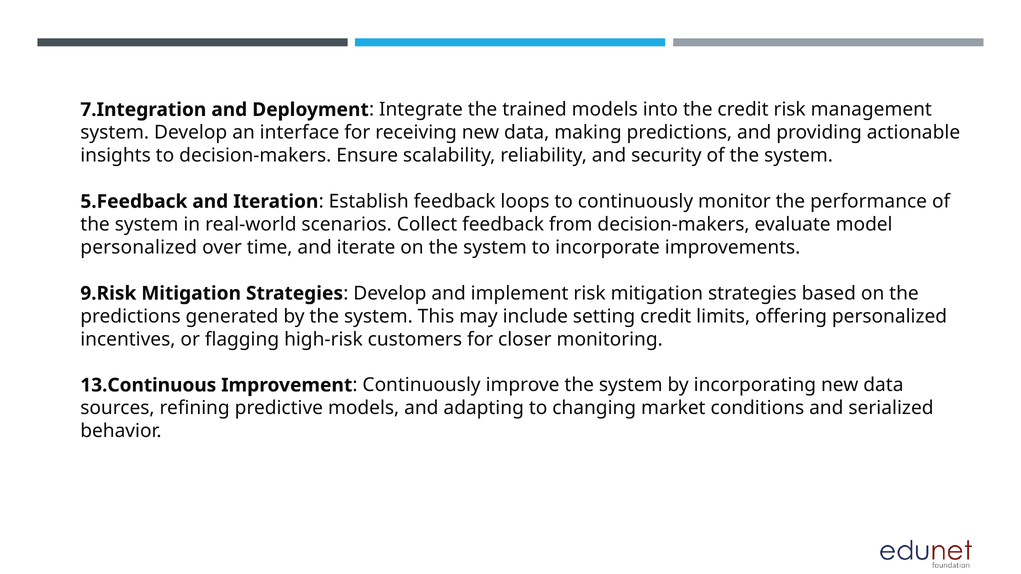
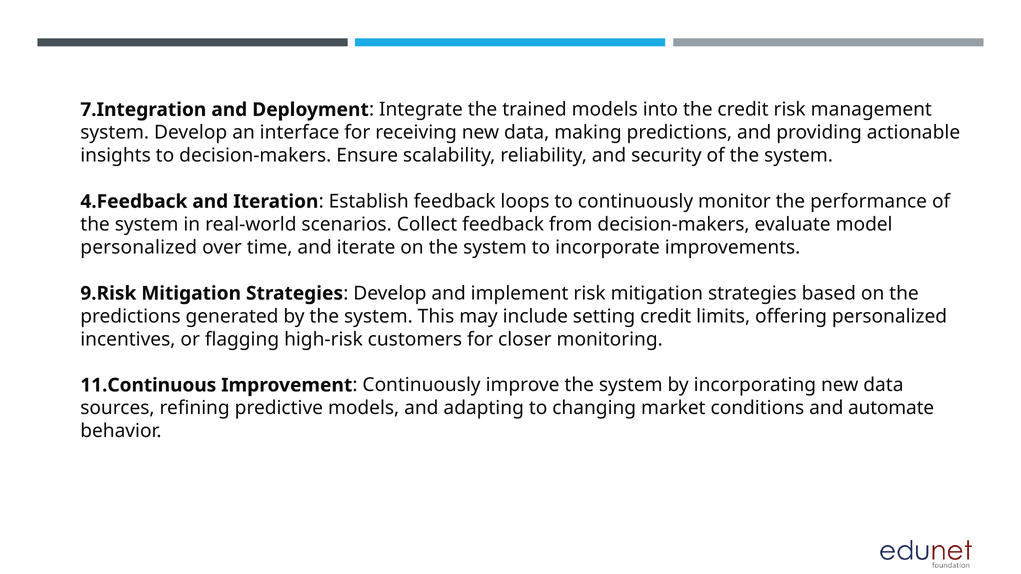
5.Feedback: 5.Feedback -> 4.Feedback (134, 202)
13.Continuous: 13.Continuous -> 11.Continuous (148, 385)
serialized: serialized -> automate (891, 408)
